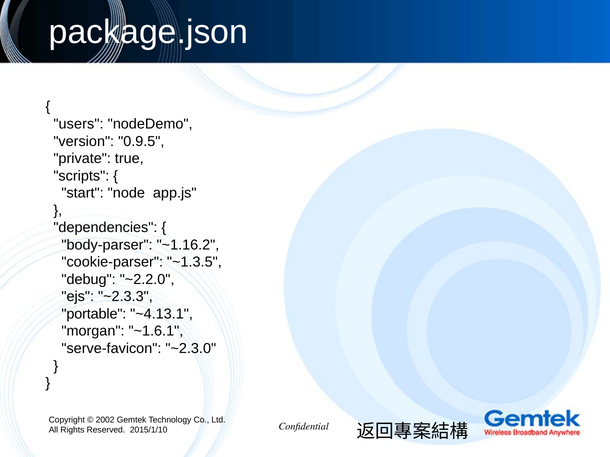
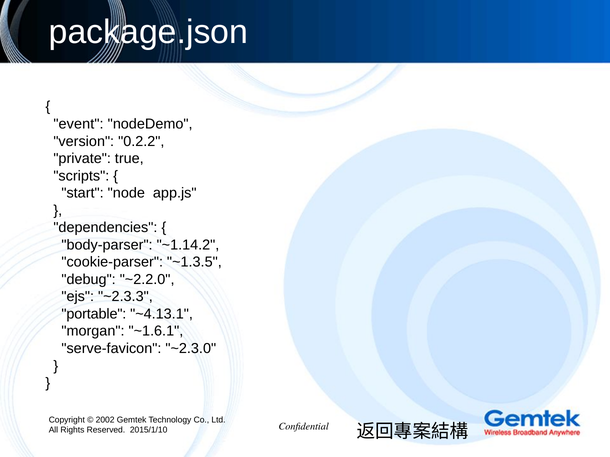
users: users -> event (79, 124)
0.9.5: 0.9.5 -> 0.2.2 (141, 141)
~1.16.2: ~1.16.2 -> ~1.14.2 (188, 245)
